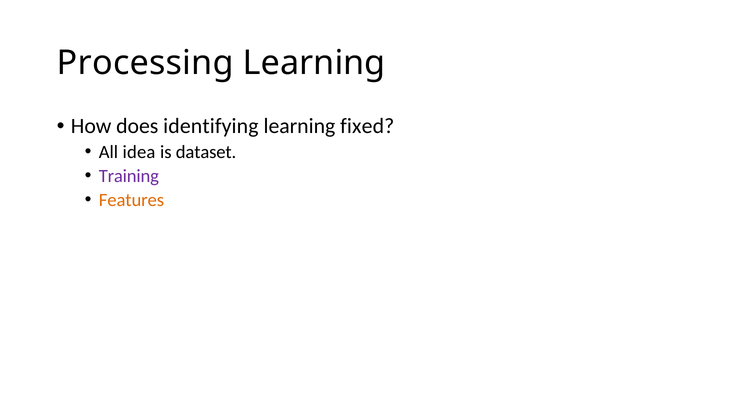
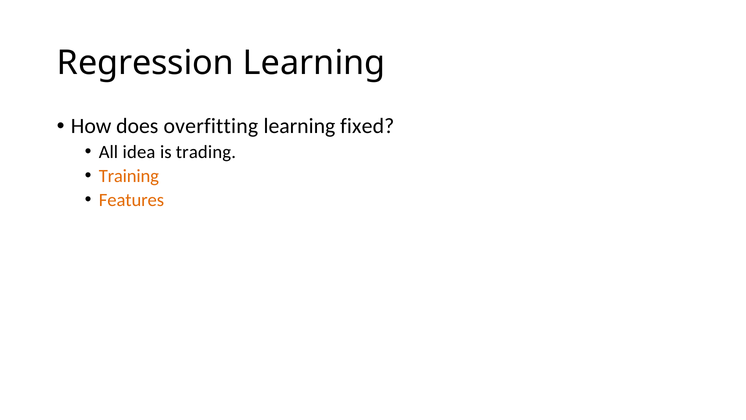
Processing: Processing -> Regression (145, 63)
identifying: identifying -> overfitting (211, 126)
dataset: dataset -> trading (206, 152)
Training colour: purple -> orange (129, 176)
